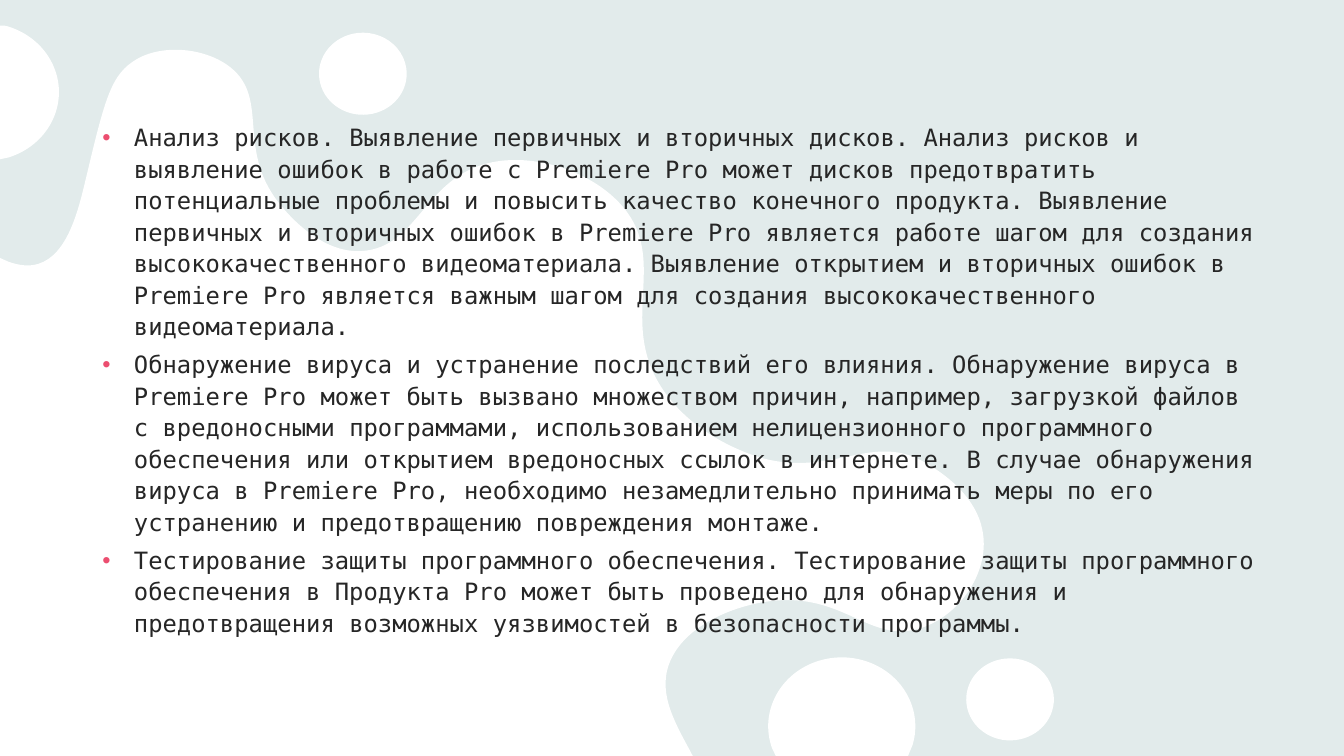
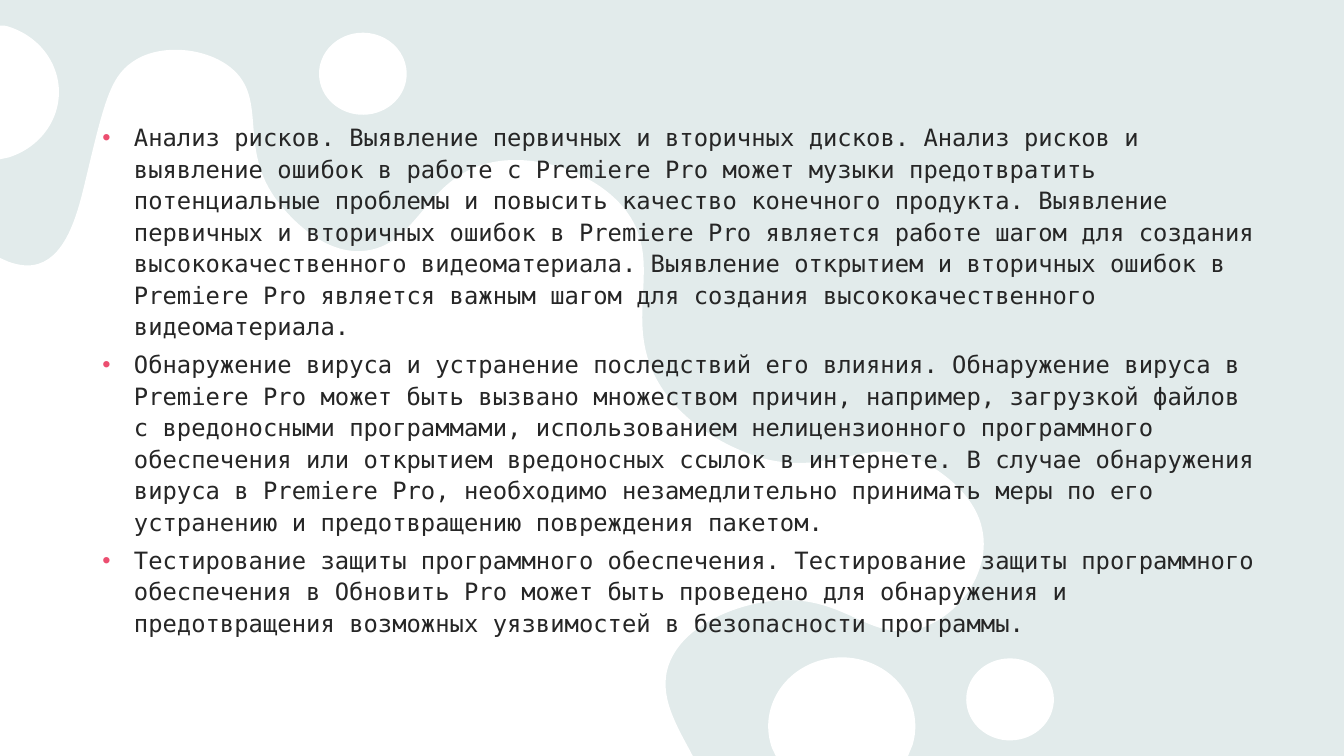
может дисков: дисков -> музыки (852, 170)
монтаже: монтаже -> пакетом (766, 523)
в Продукта: Продукта -> Обновить (392, 593)
